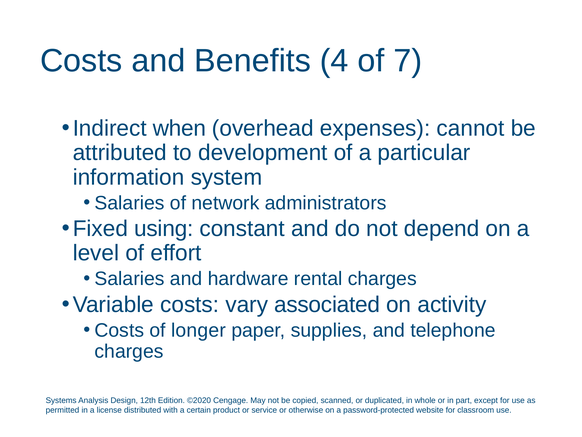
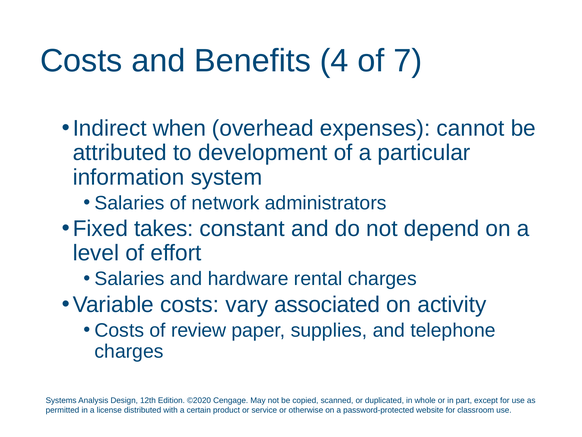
using: using -> takes (164, 228)
longer: longer -> review (199, 330)
